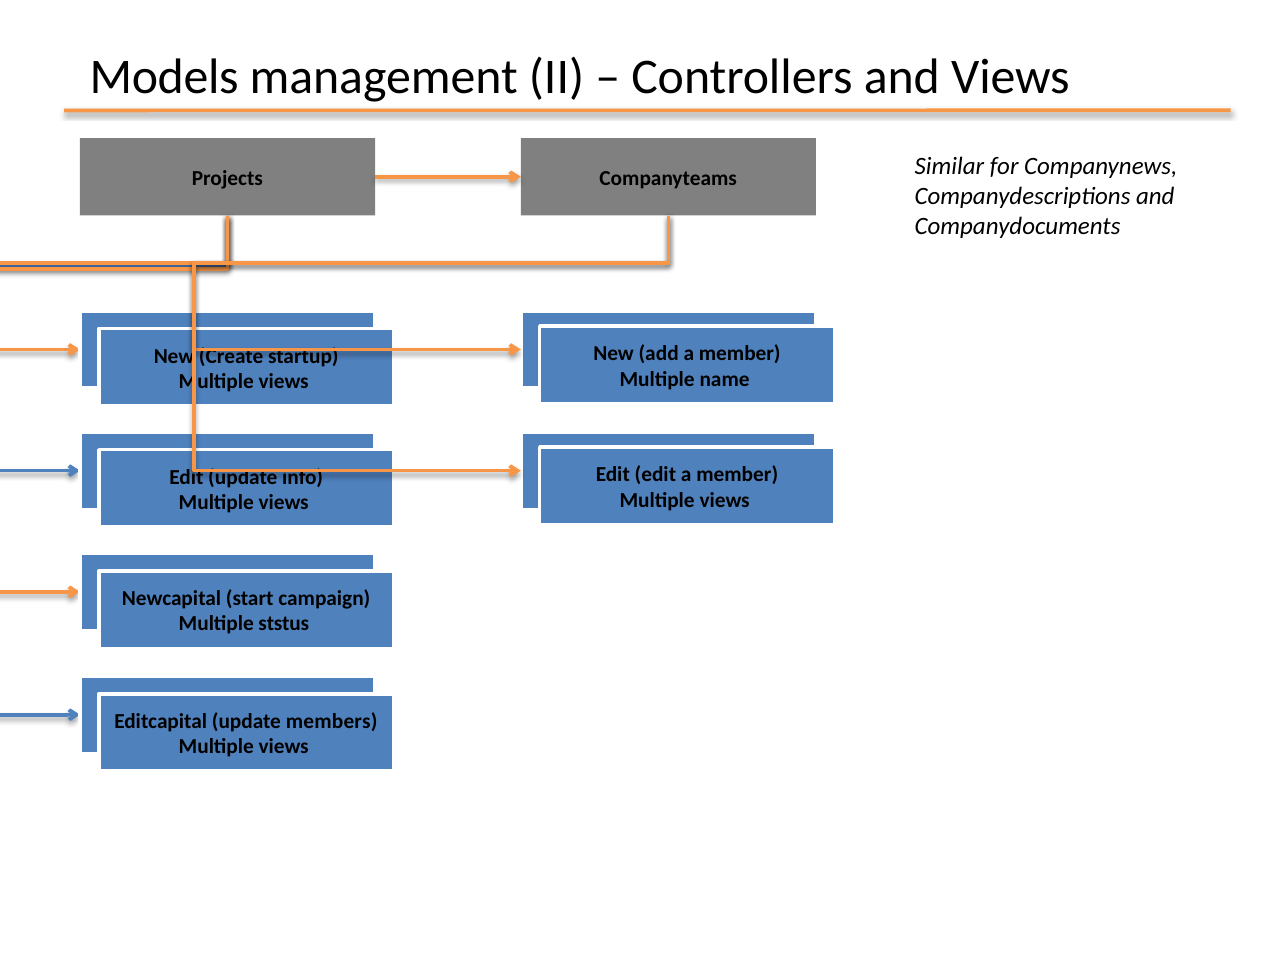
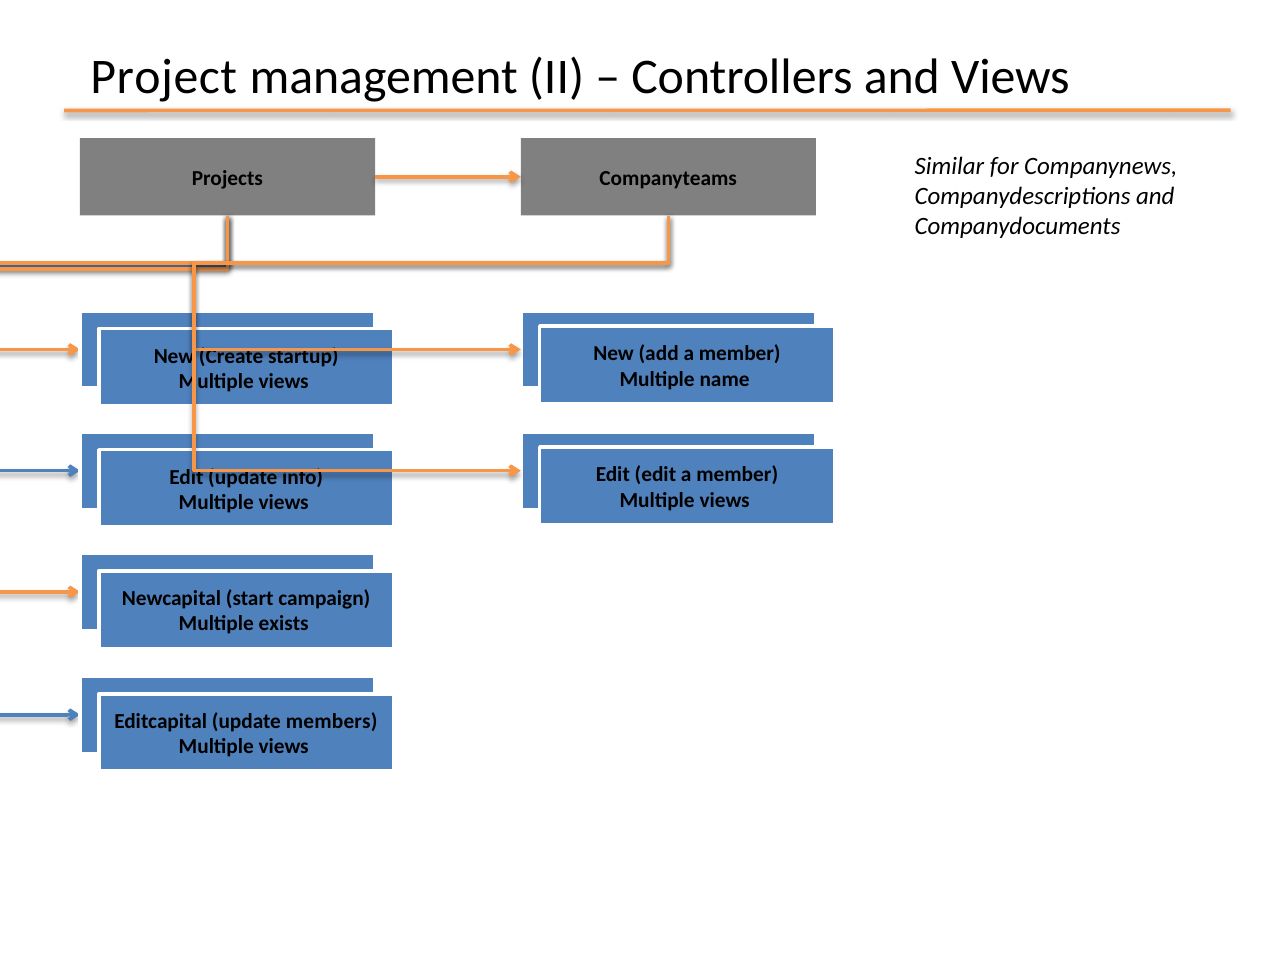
Models: Models -> Project (164, 77)
ststus: ststus -> exists (284, 624)
